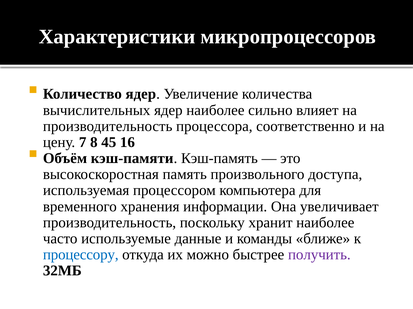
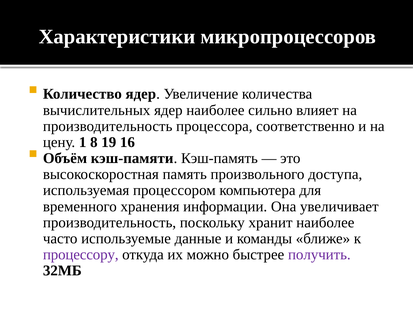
7: 7 -> 1 (83, 143)
45: 45 -> 19 (109, 143)
процессору colour: blue -> purple (81, 255)
